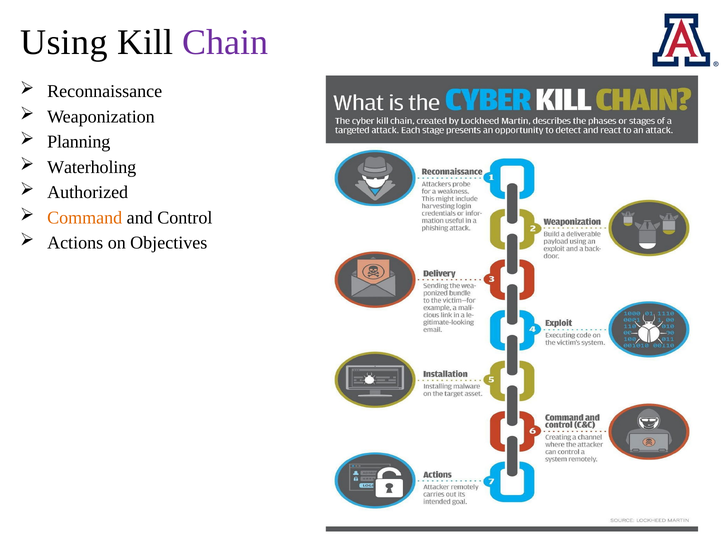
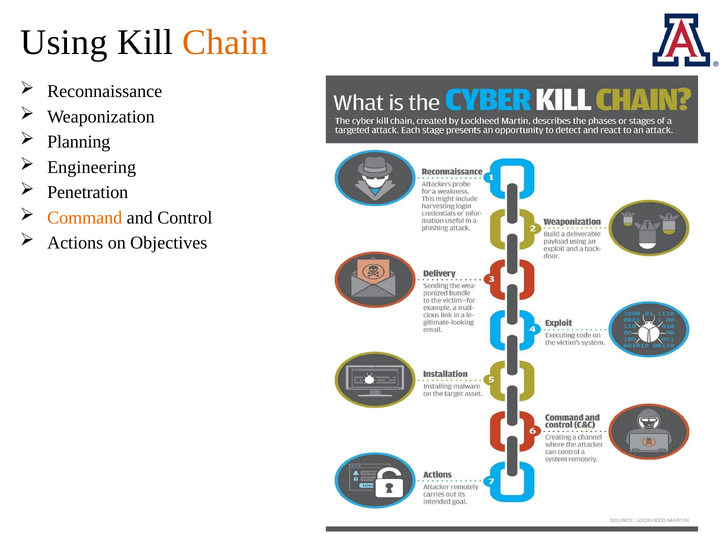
Chain colour: purple -> orange (225, 43)
Waterholing: Waterholing -> Engineering (92, 167)
Authorized: Authorized -> Penetration (88, 193)
